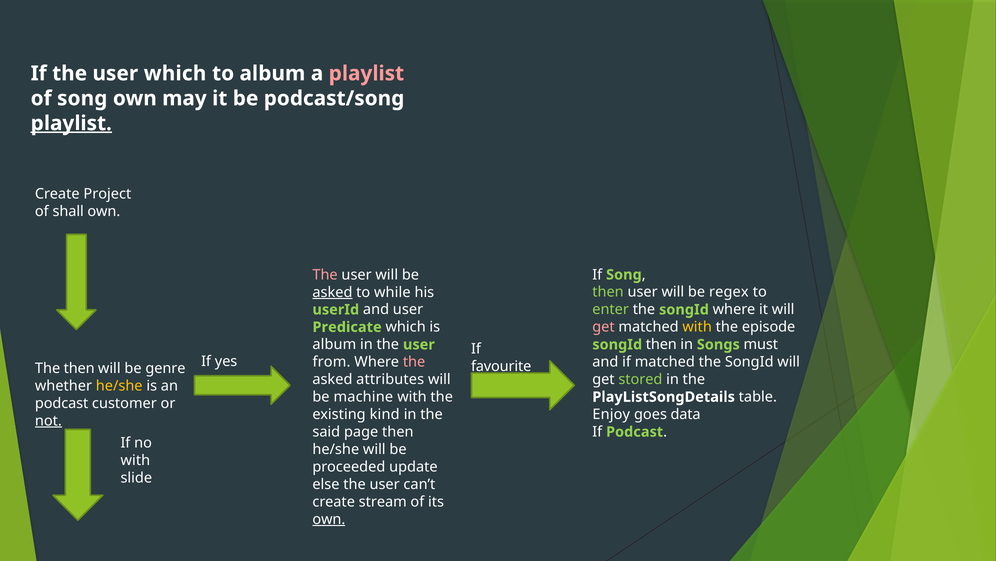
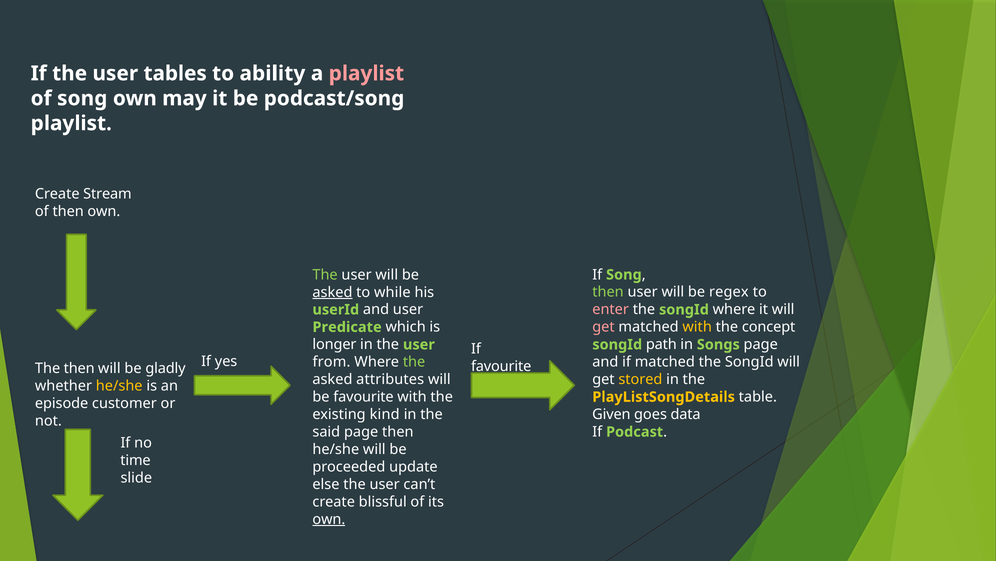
user which: which -> tables (175, 73)
to album: album -> ability (272, 73)
playlist underline: present -> none (71, 123)
Project: Project -> Stream (107, 194)
of shall: shall -> then (68, 211)
The colour: pink -> light green (325, 274)
enter colour: light green -> pink (611, 309)
episode: episode -> concept (769, 327)
album: album -> longer (334, 344)
songId then: then -> path (661, 344)
Songs must: must -> page (761, 344)
the colour: pink -> light green (414, 362)
genre: genre -> gladly (166, 368)
stored colour: light green -> yellow (640, 379)
be machine: machine -> favourite (363, 396)
PlayListSongDetails colour: white -> yellow (664, 396)
podcast: podcast -> episode (62, 403)
Enjoy: Enjoy -> Given (611, 414)
not underline: present -> none (48, 420)
with: with -> time (135, 460)
stream: stream -> blissful (383, 501)
